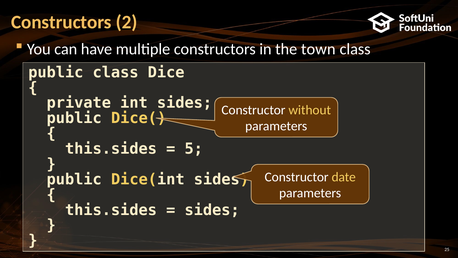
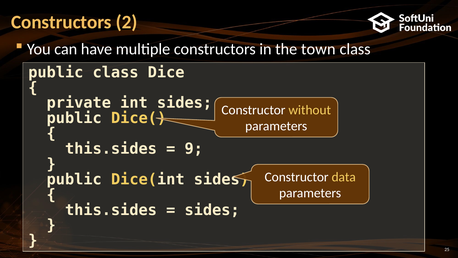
5: 5 -> 9 (194, 149)
date: date -> data (344, 177)
